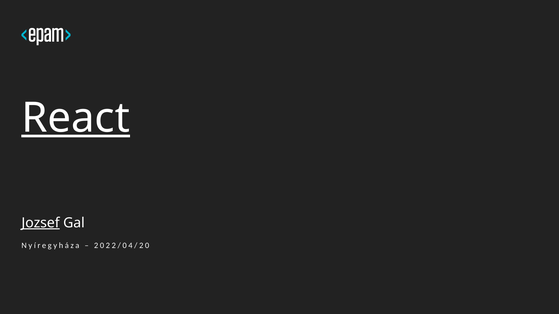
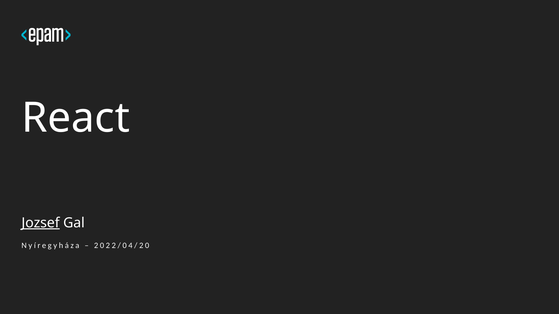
React underline: present -> none (76, 118)
